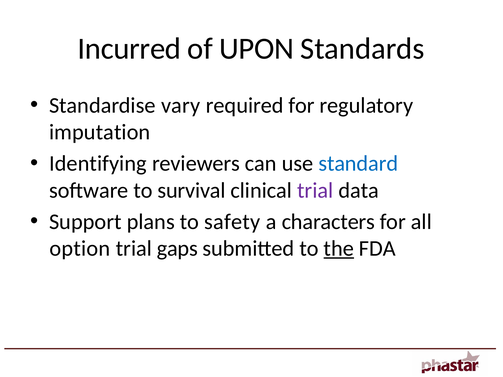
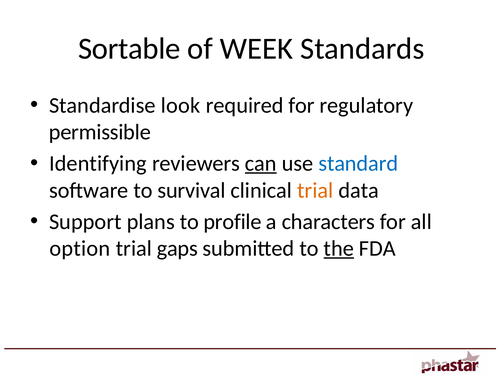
Incurred: Incurred -> Sortable (129, 49)
UPON: UPON -> WEEK (256, 49)
vary: vary -> look (181, 106)
imputation: imputation -> permissible (100, 132)
can underline: none -> present (261, 164)
trial colour: purple -> orange (315, 190)
safety: safety -> profile (233, 222)
